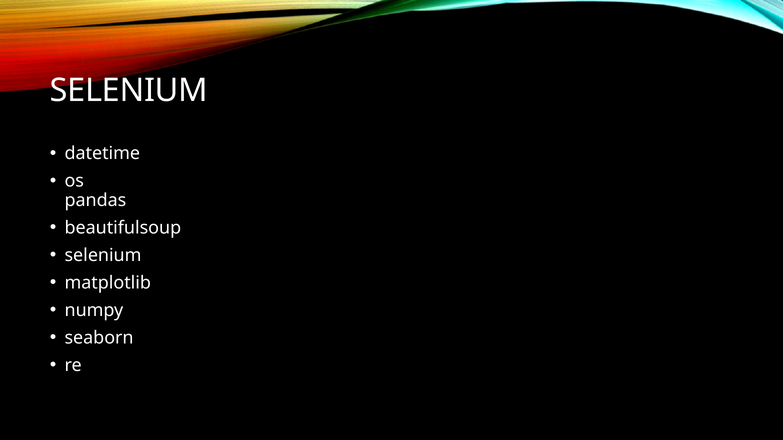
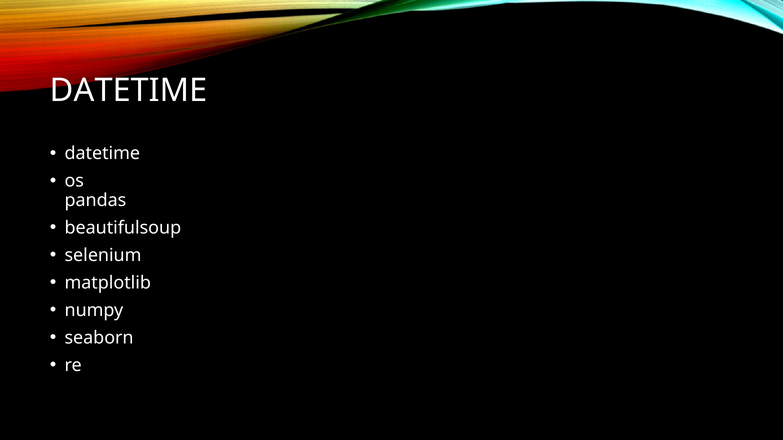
SELENIUM: SELENIUM -> DATETIME (129, 90)
